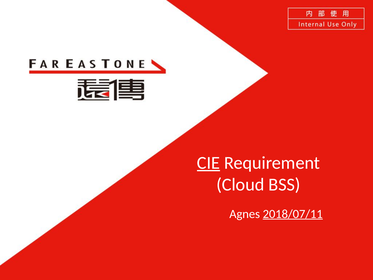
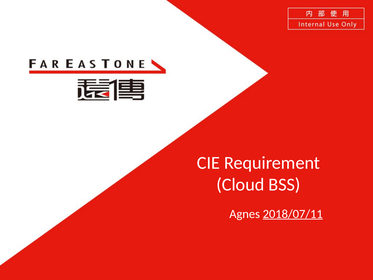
CIE underline: present -> none (208, 163)
